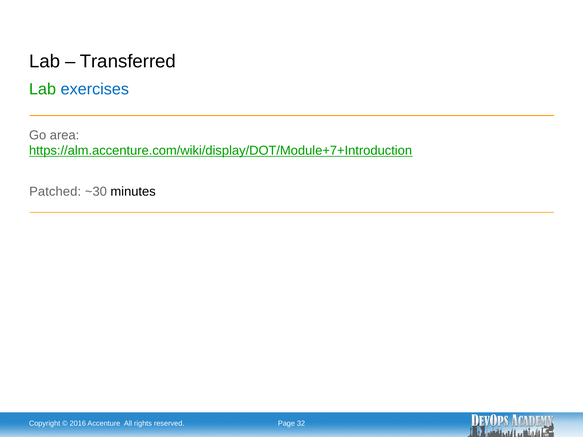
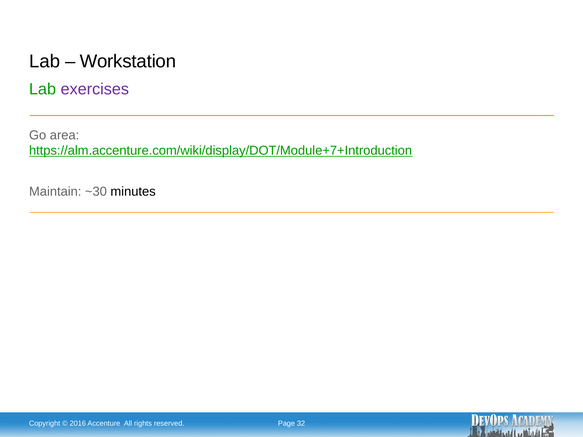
Transferred: Transferred -> Workstation (128, 61)
exercises colour: blue -> purple (95, 89)
Patched: Patched -> Maintain (55, 192)
